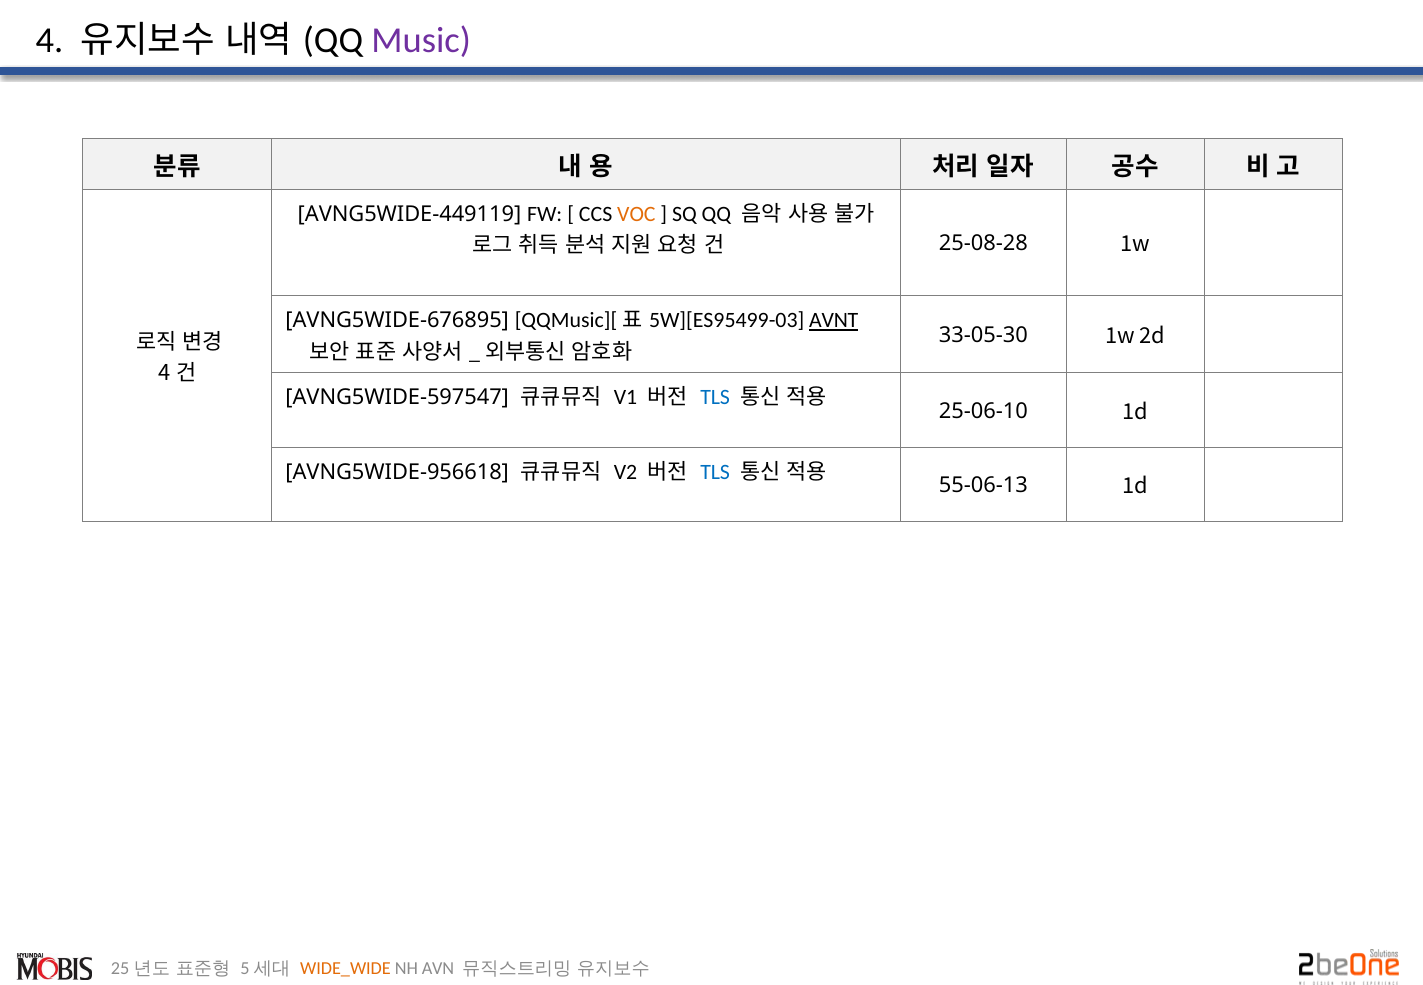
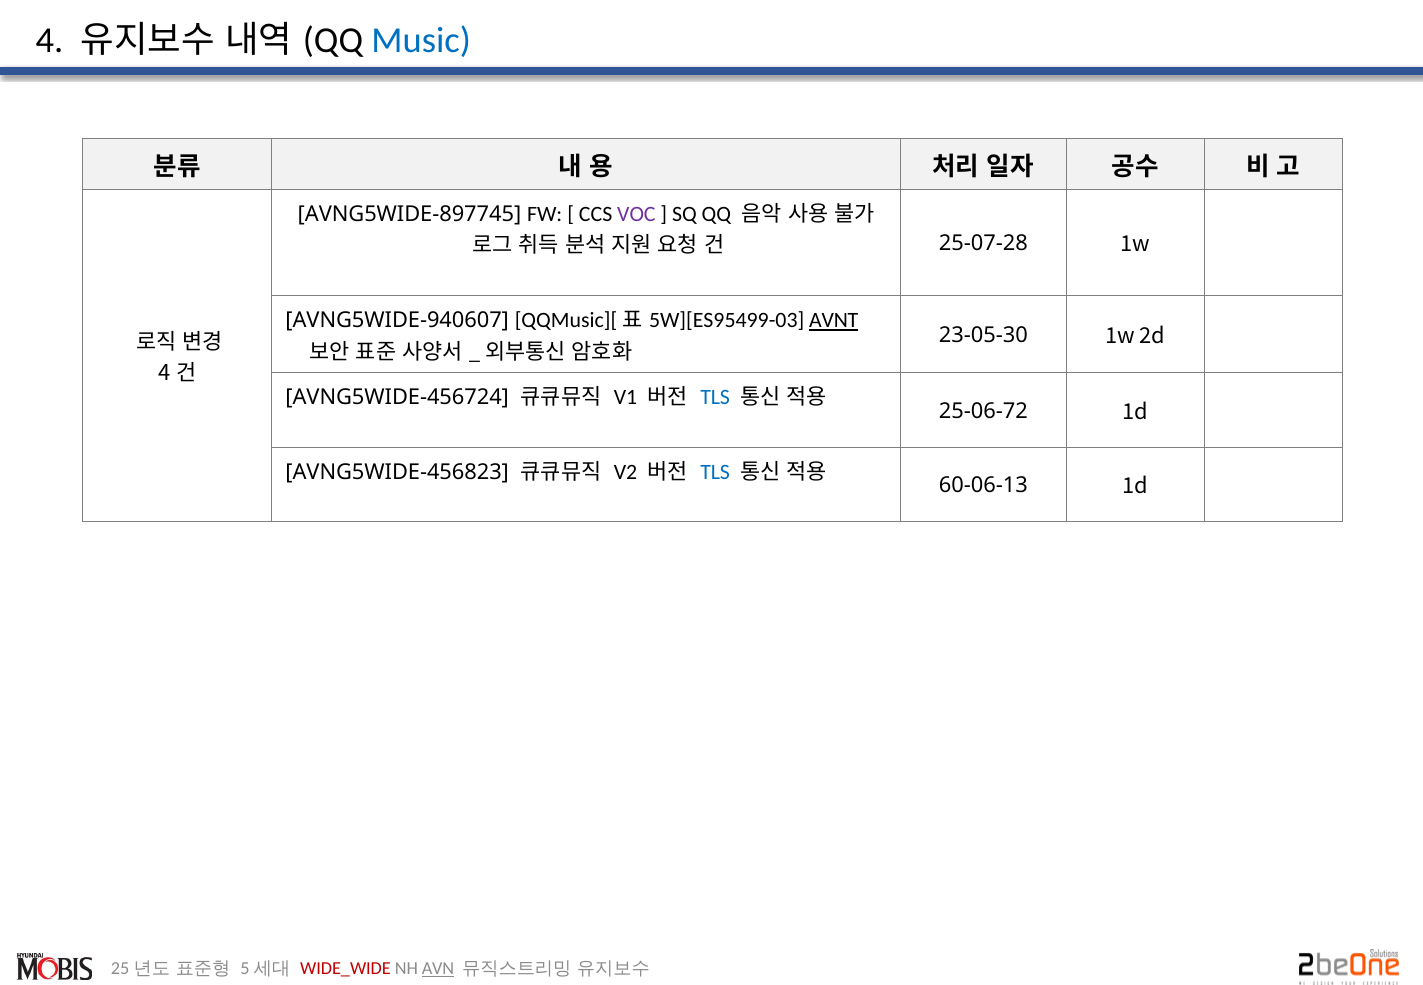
Music colour: purple -> blue (421, 41)
AVNG5WIDE-449119: AVNG5WIDE-449119 -> AVNG5WIDE-897745 (409, 214)
VOC colour: orange -> purple (636, 214)
25-08-28: 25-08-28 -> 25-07-28 (983, 244)
AVNG5WIDE-676895: AVNG5WIDE-676895 -> AVNG5WIDE-940607 (397, 320)
33-05-30: 33-05-30 -> 23-05-30 (983, 335)
AVNG5WIDE-597547: AVNG5WIDE-597547 -> AVNG5WIDE-456724 (397, 397)
25-06-10: 25-06-10 -> 25-06-72 (983, 411)
AVNG5WIDE-956618: AVNG5WIDE-956618 -> AVNG5WIDE-456823 (397, 472)
55-06-13: 55-06-13 -> 60-06-13 (983, 486)
WIDE_WIDE colour: orange -> red (346, 968)
AVN underline: none -> present (438, 968)
